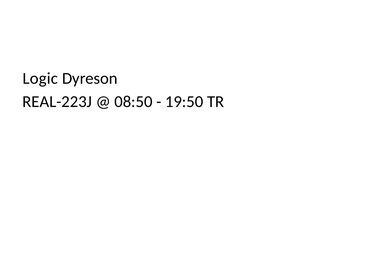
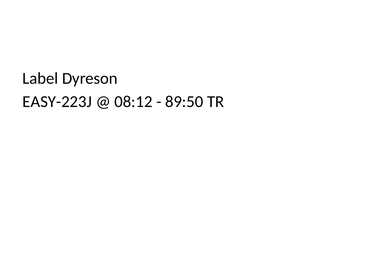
Logic: Logic -> Label (40, 78)
REAL-223J: REAL-223J -> EASY-223J (57, 102)
08:50: 08:50 -> 08:12 (133, 102)
19:50: 19:50 -> 89:50 (184, 102)
